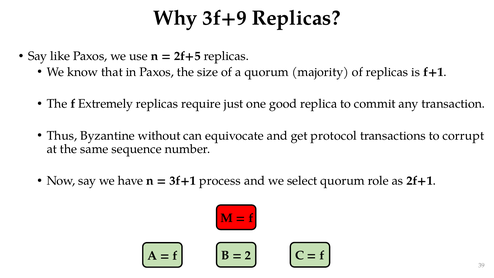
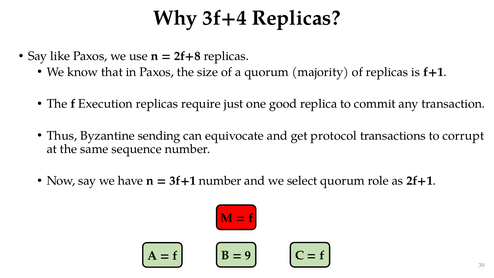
3f+9: 3f+9 -> 3f+4 (225, 18)
2f+5: 2f+5 -> 2f+8 (187, 56)
Extremely: Extremely -> Execution (106, 104)
without: without -> sending (159, 136)
3f+1 process: process -> number (220, 181)
2: 2 -> 9 (248, 255)
